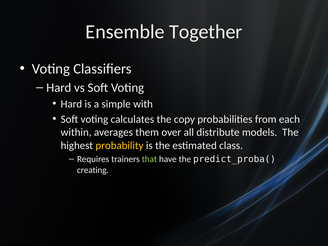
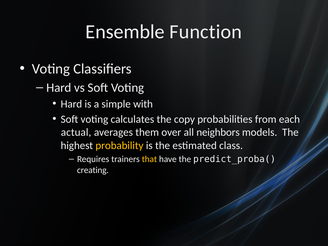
Together: Together -> Function (206, 32)
within: within -> actual (76, 132)
distribute: distribute -> neighbors (218, 132)
that colour: light green -> yellow (149, 159)
